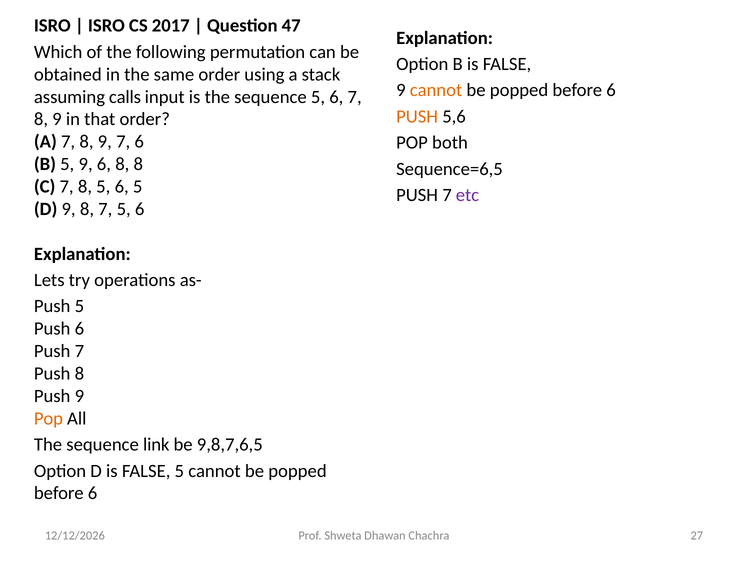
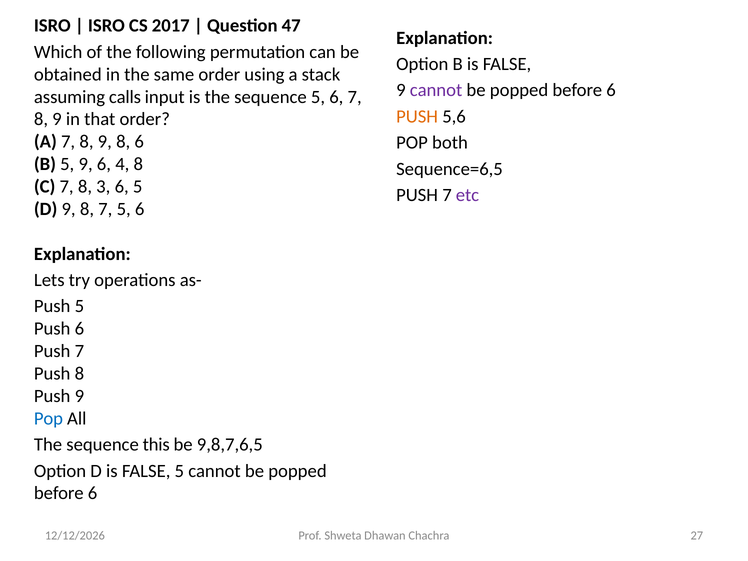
cannot colour: orange -> purple (436, 90)
8 9 7: 7 -> 8 (123, 142)
6 8: 8 -> 4 (122, 164)
8 5: 5 -> 3 (103, 187)
Pop colour: orange -> blue (48, 419)
link: link -> this (156, 445)
